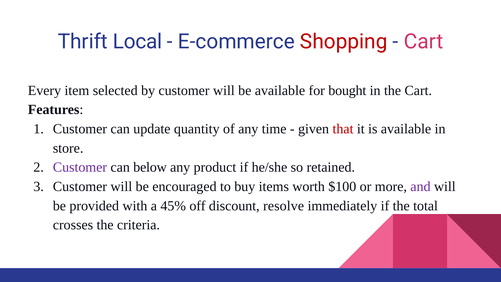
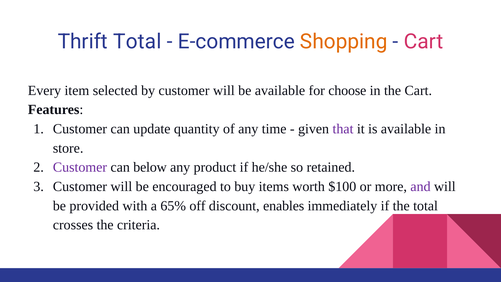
Thrift Local: Local -> Total (137, 41)
Shopping colour: red -> orange (344, 41)
bought: bought -> choose (347, 90)
that colour: red -> purple (343, 129)
45%: 45% -> 65% (173, 206)
resolve: resolve -> enables (284, 206)
